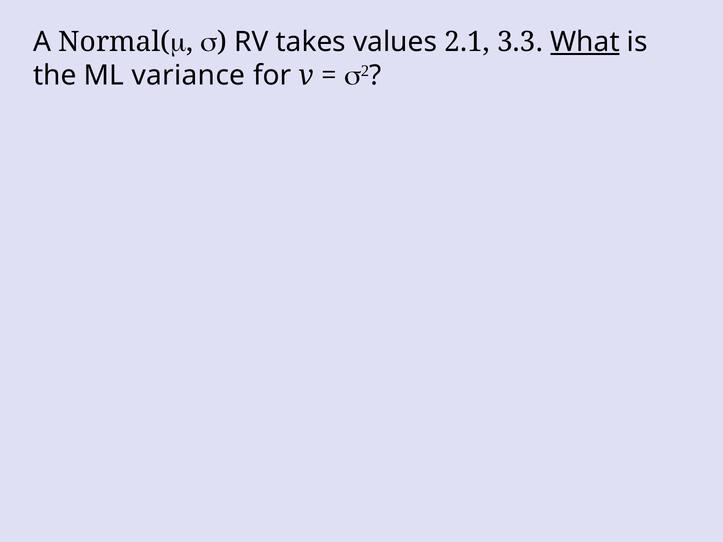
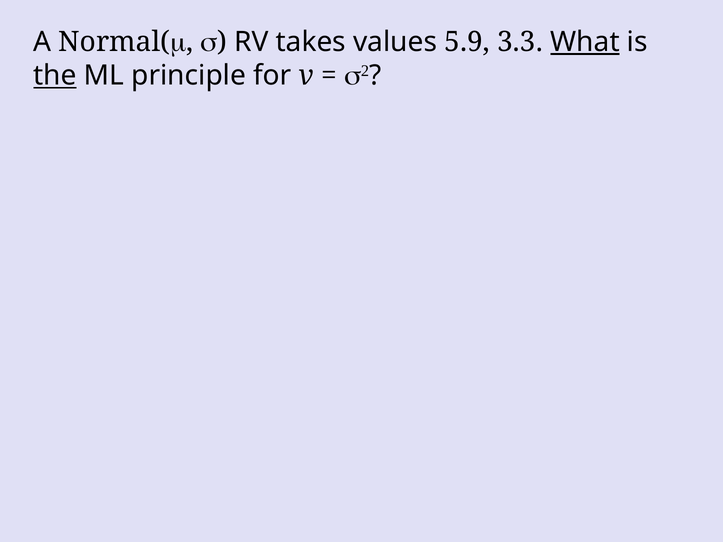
2.1: 2.1 -> 5.9 (467, 42)
the underline: none -> present (55, 76)
variance: variance -> principle (189, 76)
